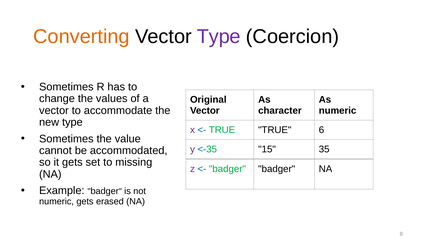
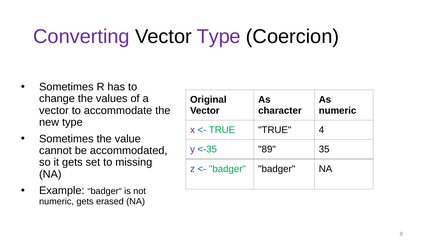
Converting colour: orange -> purple (81, 37)
6: 6 -> 4 (322, 130)
15: 15 -> 89 (267, 150)
